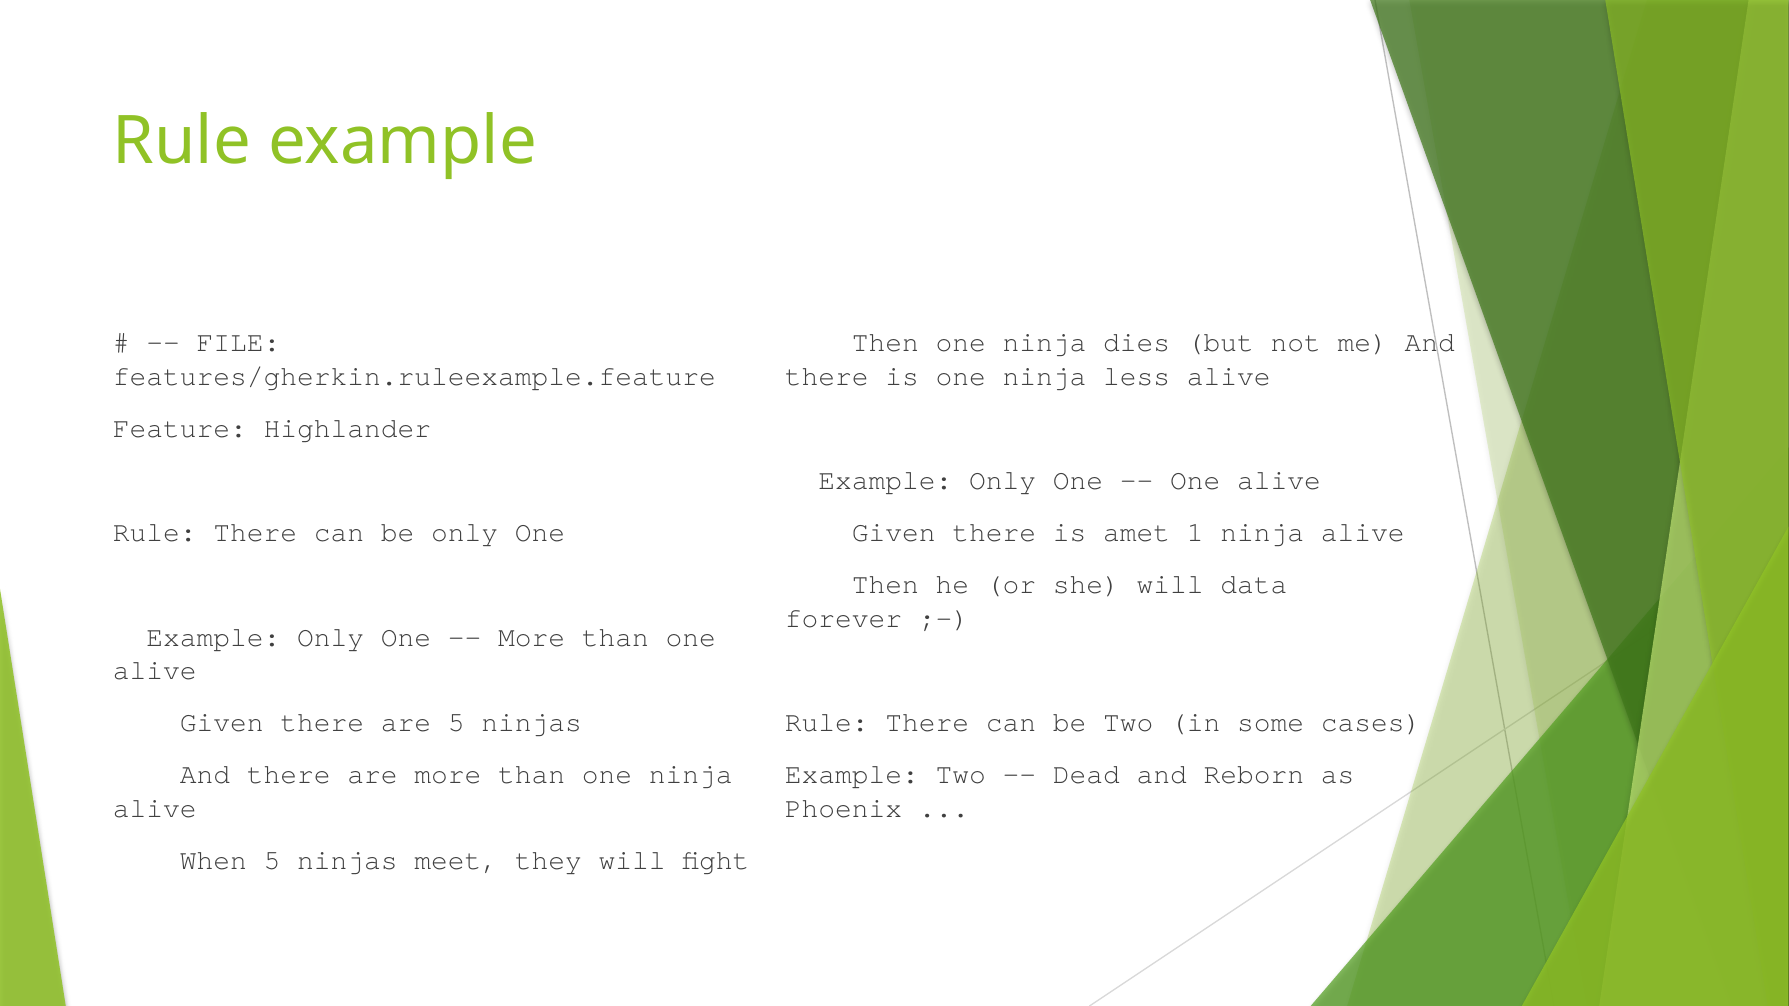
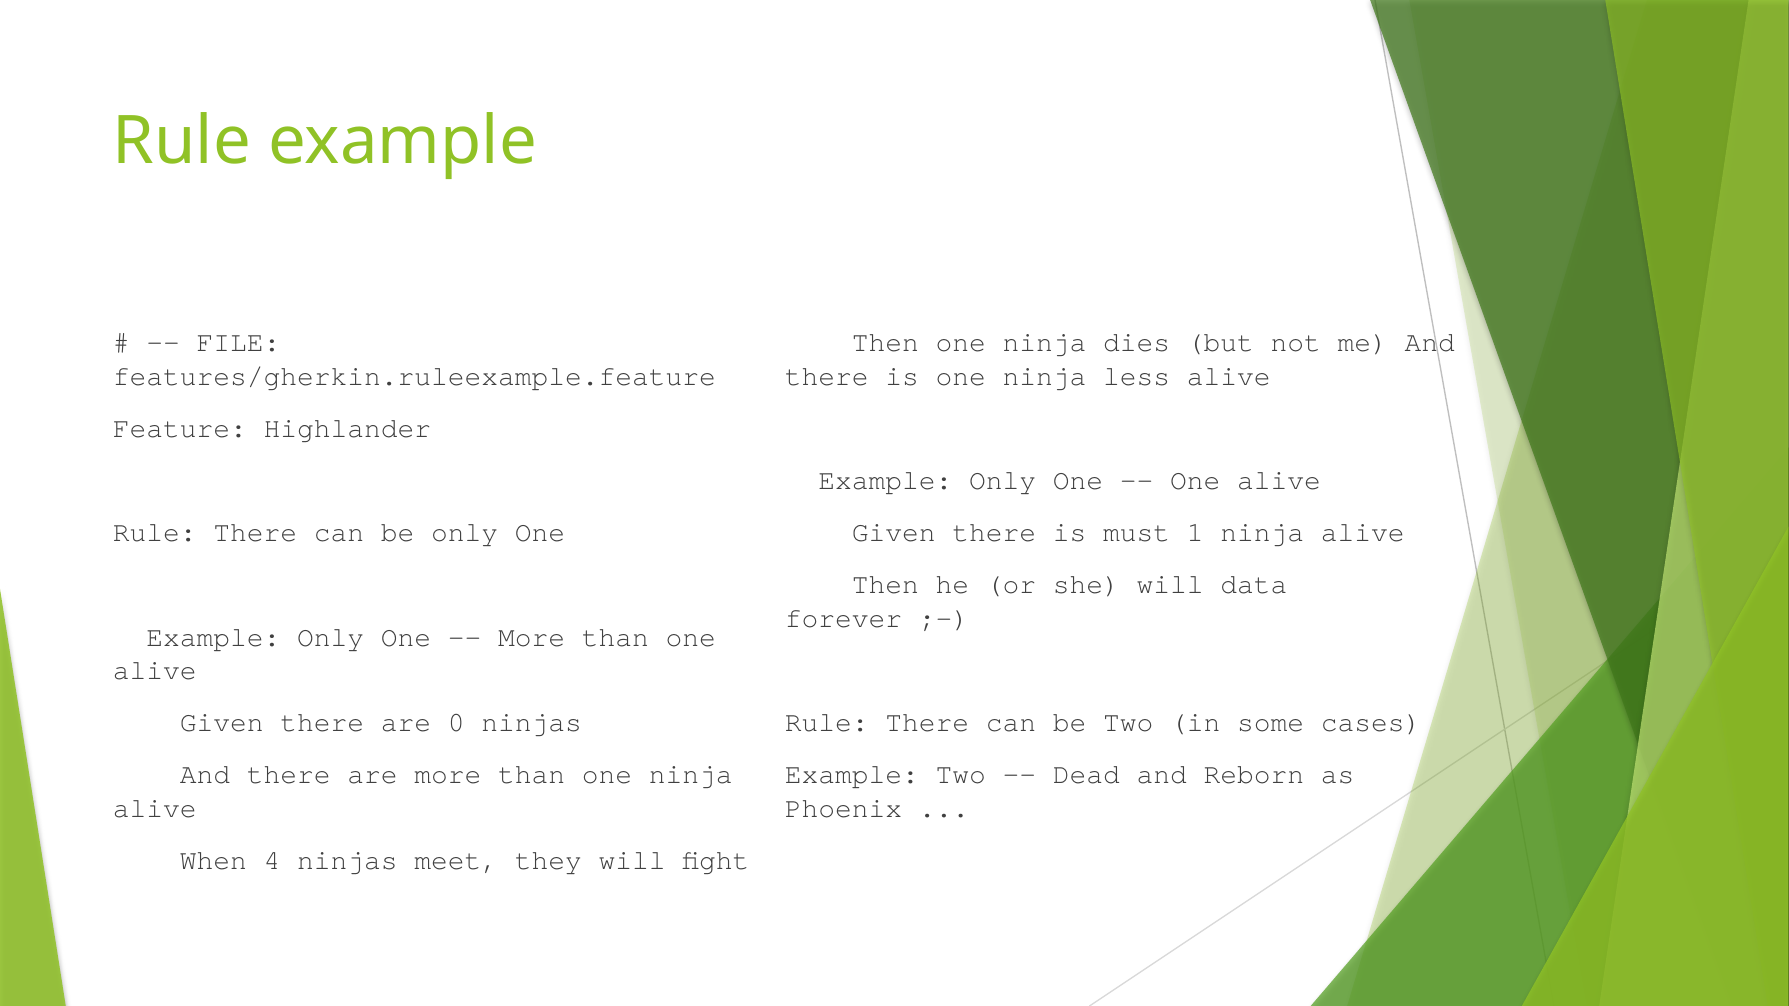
amet: amet -> must (1137, 533)
are 5: 5 -> 0 (456, 723)
When 5: 5 -> 4 (272, 861)
